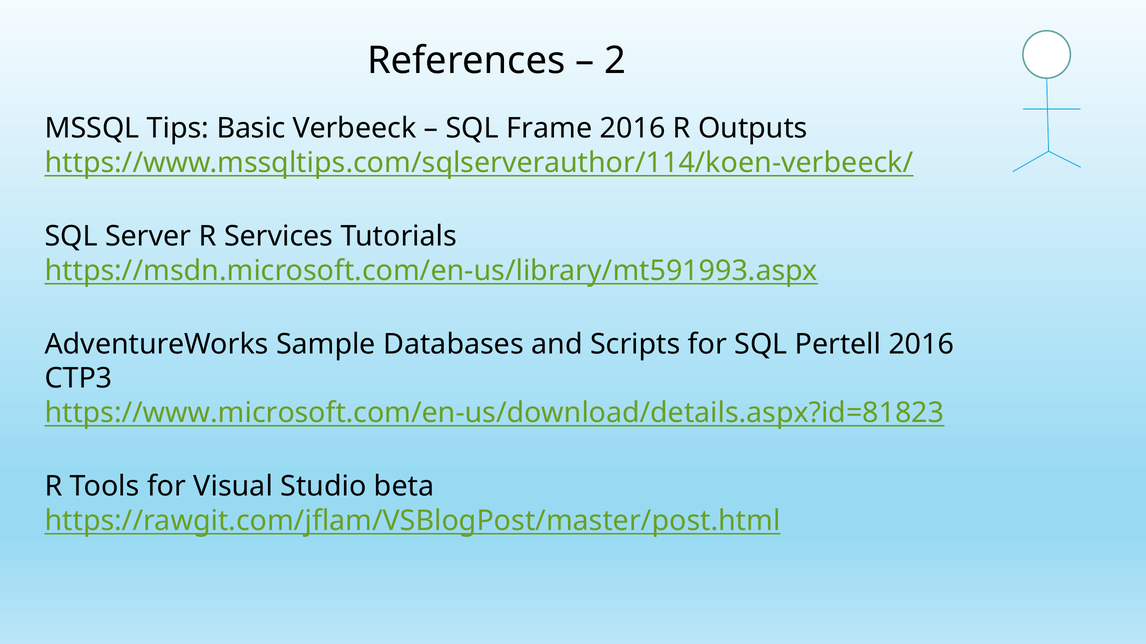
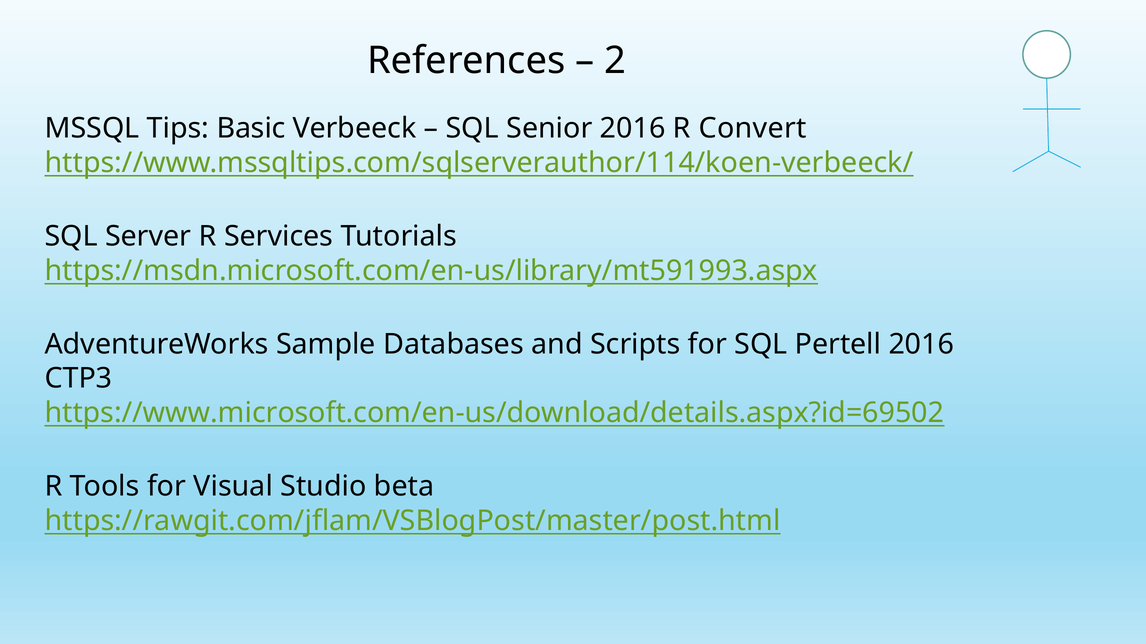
Frame: Frame -> Senior (549, 129)
Outputs: Outputs -> Convert (753, 129)
https://www.microsoft.com/en-us/download/details.aspx?id=81823: https://www.microsoft.com/en-us/download/details.aspx?id=81823 -> https://www.microsoft.com/en-us/download/details.aspx?id=69502 (494, 413)
